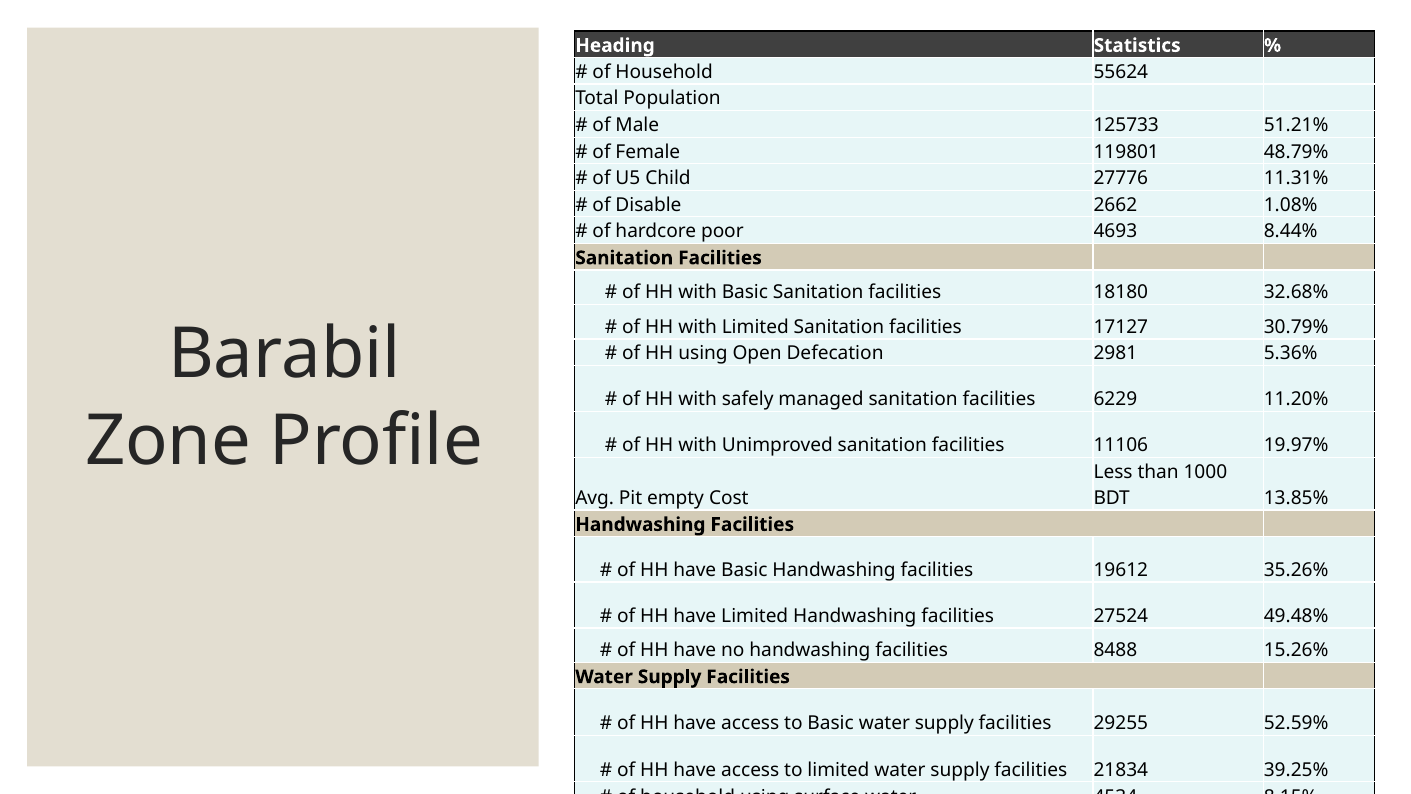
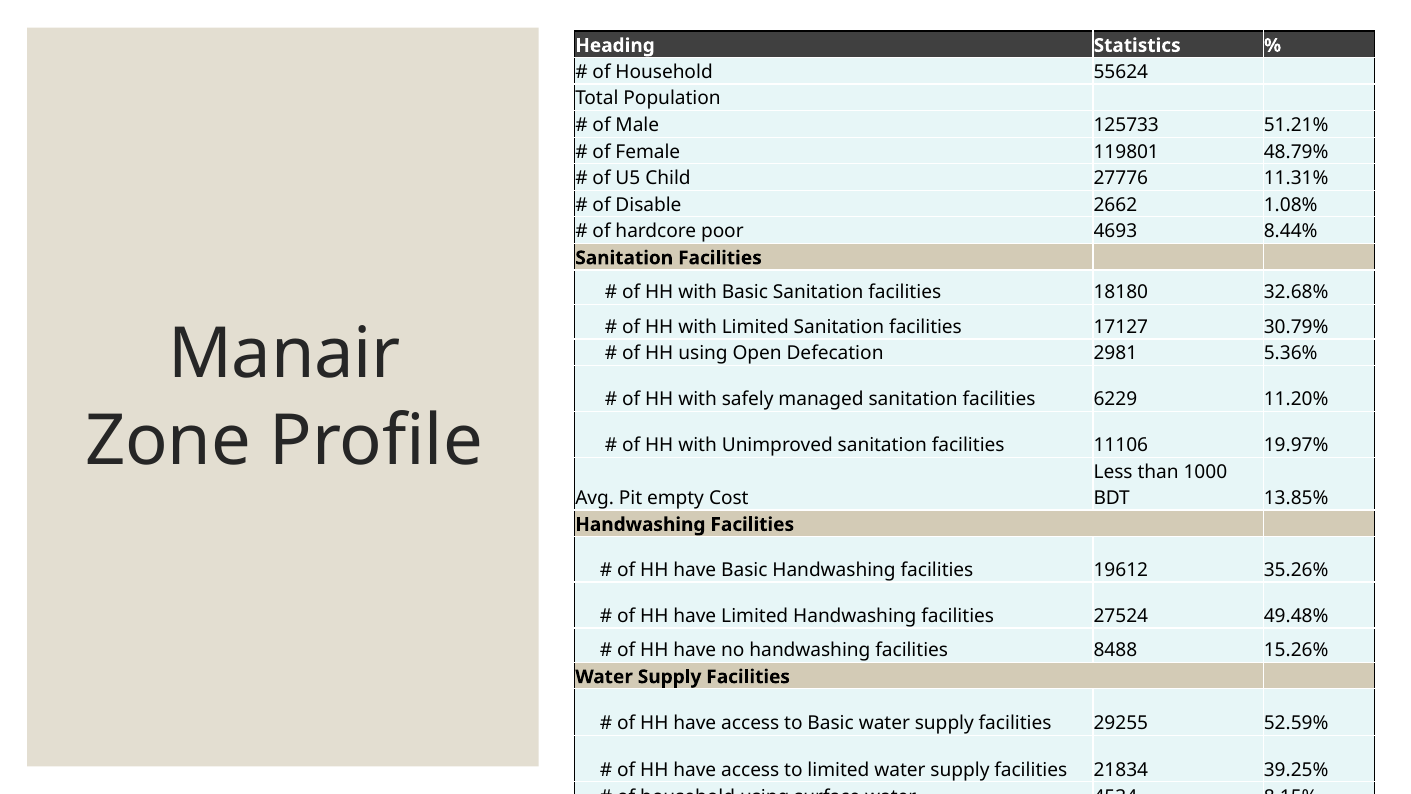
Barabil: Barabil -> Manair (284, 355)
